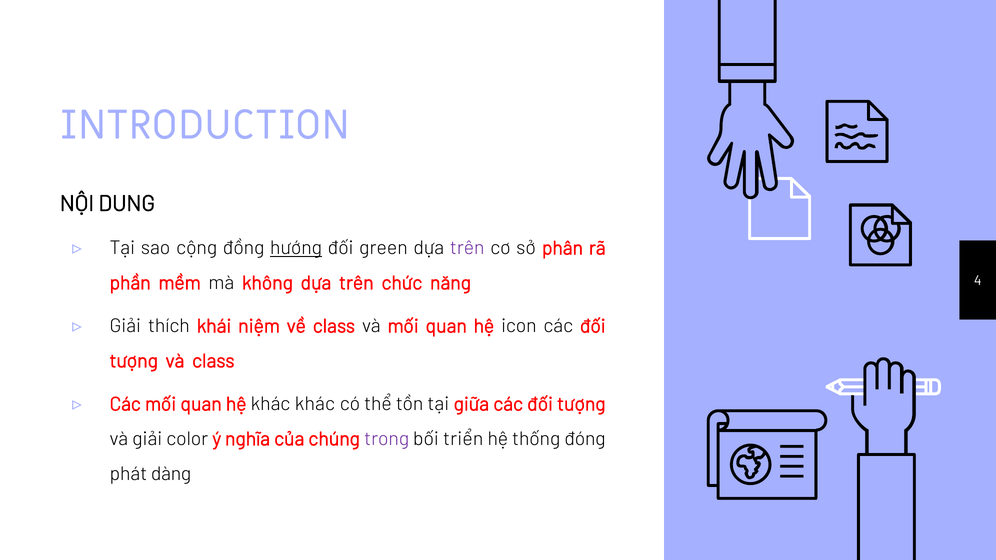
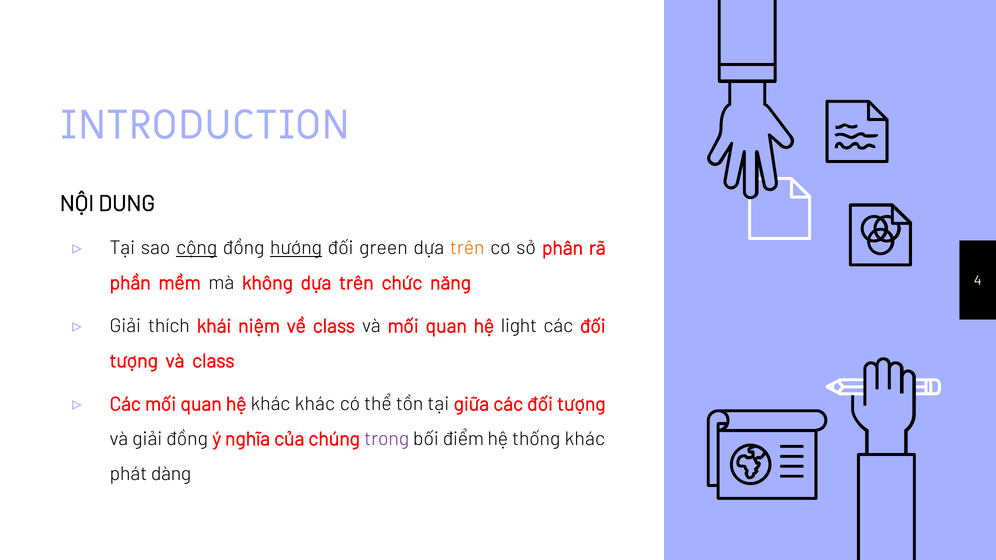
cộng underline: none -> present (197, 248)
trên colour: purple -> orange (467, 248)
icon: icon -> light (519, 326)
giải color: color -> đồng (187, 439)
triển: triển -> điểm (463, 439)
thống đóng: đóng -> khác (585, 439)
